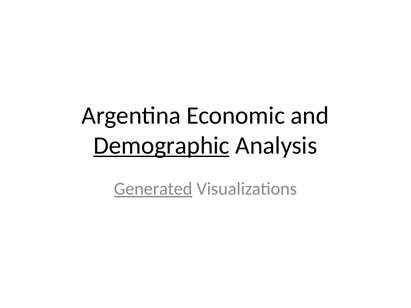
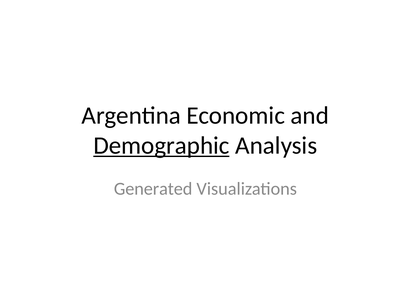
Generated underline: present -> none (153, 189)
